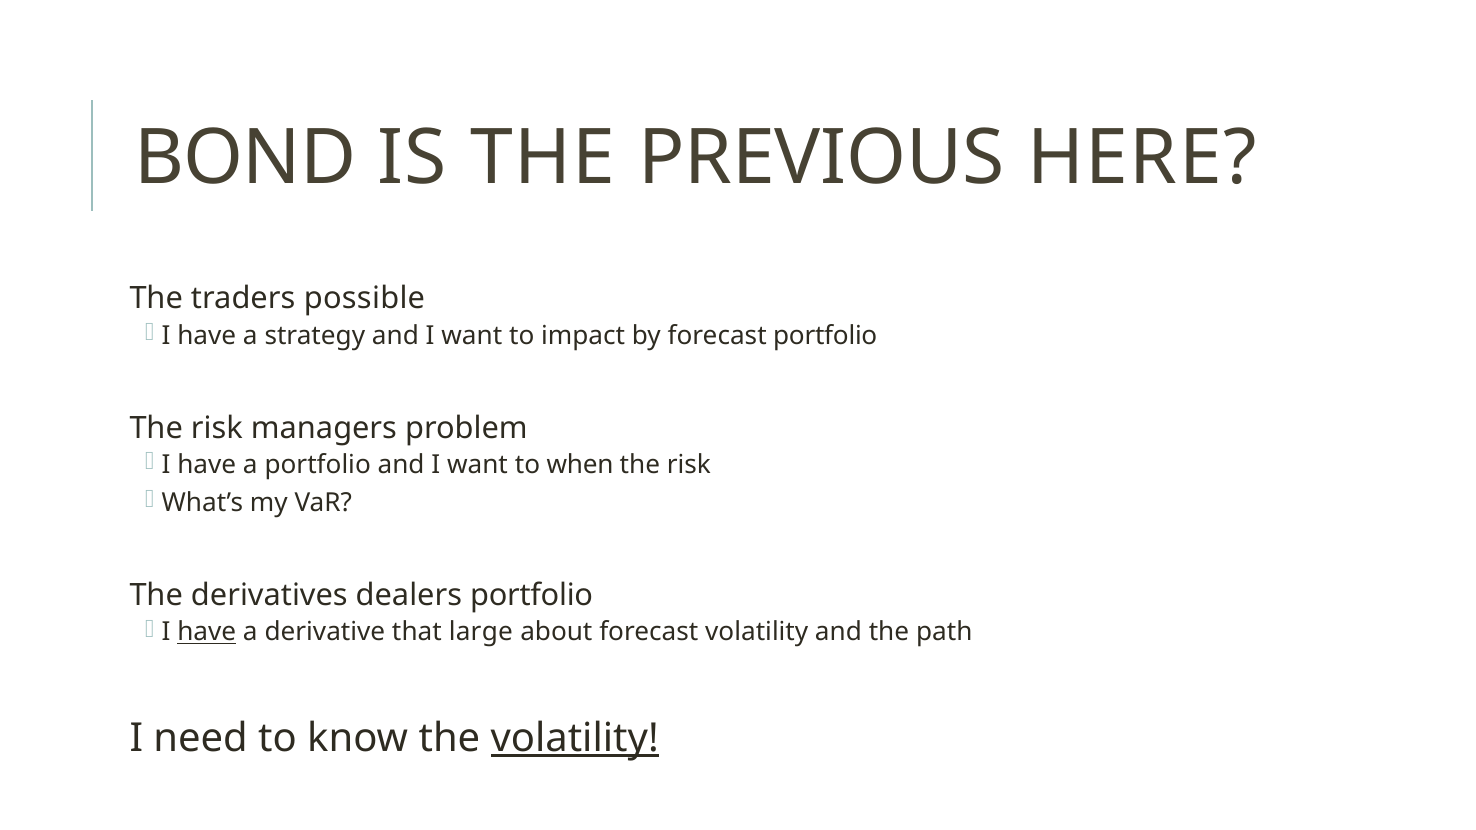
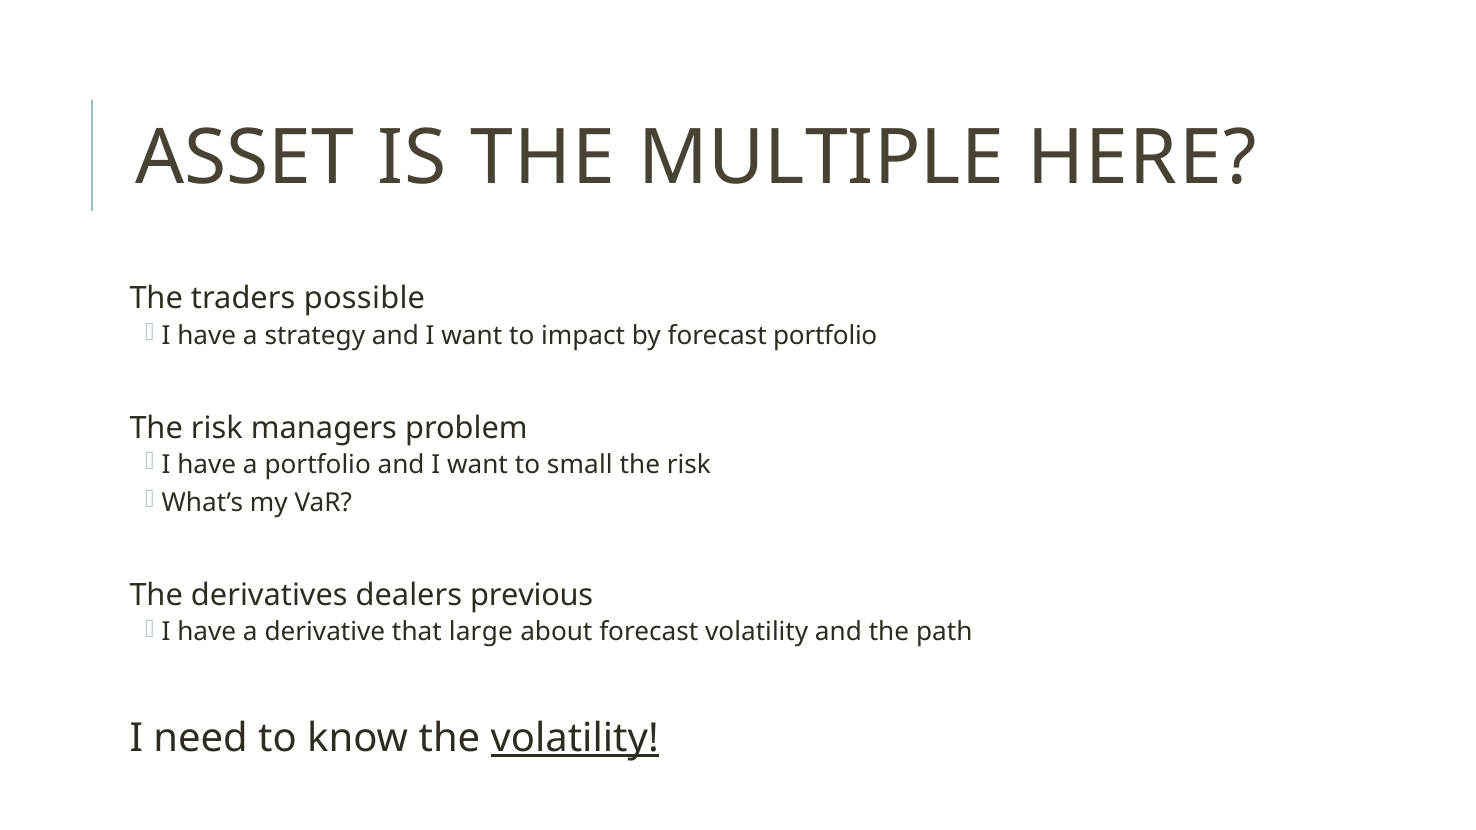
BOND: BOND -> ASSET (245, 158)
PREVIOUS: PREVIOUS -> MULTIPLE (821, 158)
when: when -> small (580, 465)
dealers portfolio: portfolio -> previous (532, 596)
have underline: present -> none (207, 633)
